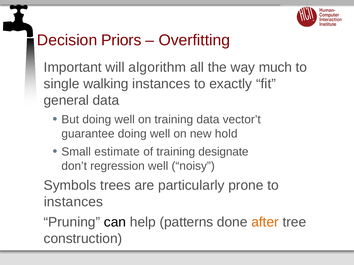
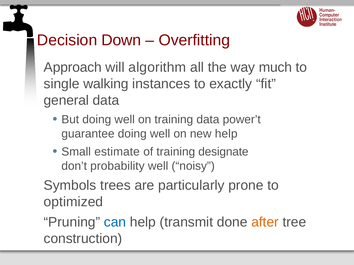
Priors: Priors -> Down (121, 40)
Important: Important -> Approach (73, 68)
vector’t: vector’t -> power’t (242, 120)
new hold: hold -> help (226, 134)
regression: regression -> probability (117, 166)
instances: instances -> optimized (73, 202)
can colour: black -> blue (115, 223)
patterns: patterns -> transmit (186, 223)
